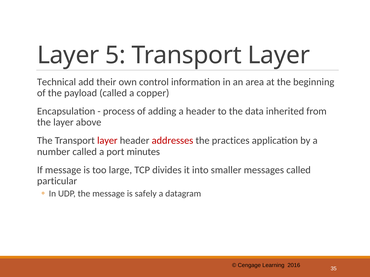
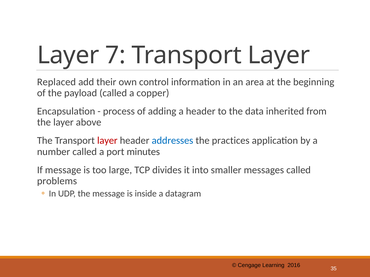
5: 5 -> 7 (116, 55)
Technical: Technical -> Replaced (56, 82)
addresses colour: red -> blue (172, 141)
particular: particular -> problems (57, 181)
safely: safely -> inside (146, 194)
